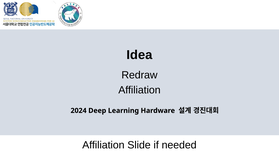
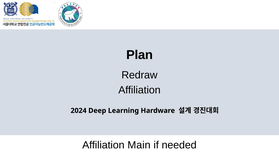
Idea: Idea -> Plan (140, 55)
Slide: Slide -> Main (139, 145)
